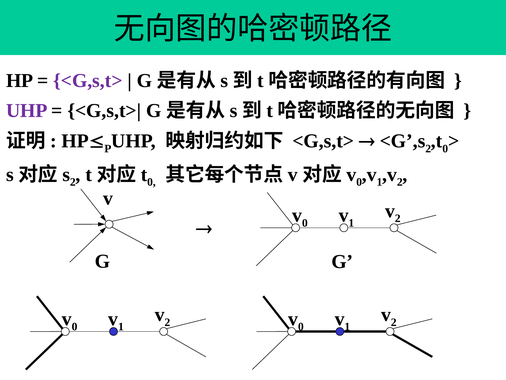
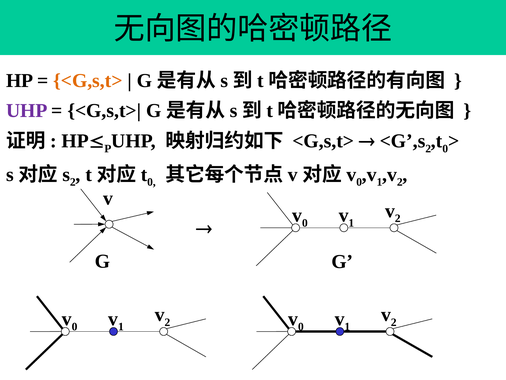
<G,s,t> colour: purple -> orange (88, 81)
